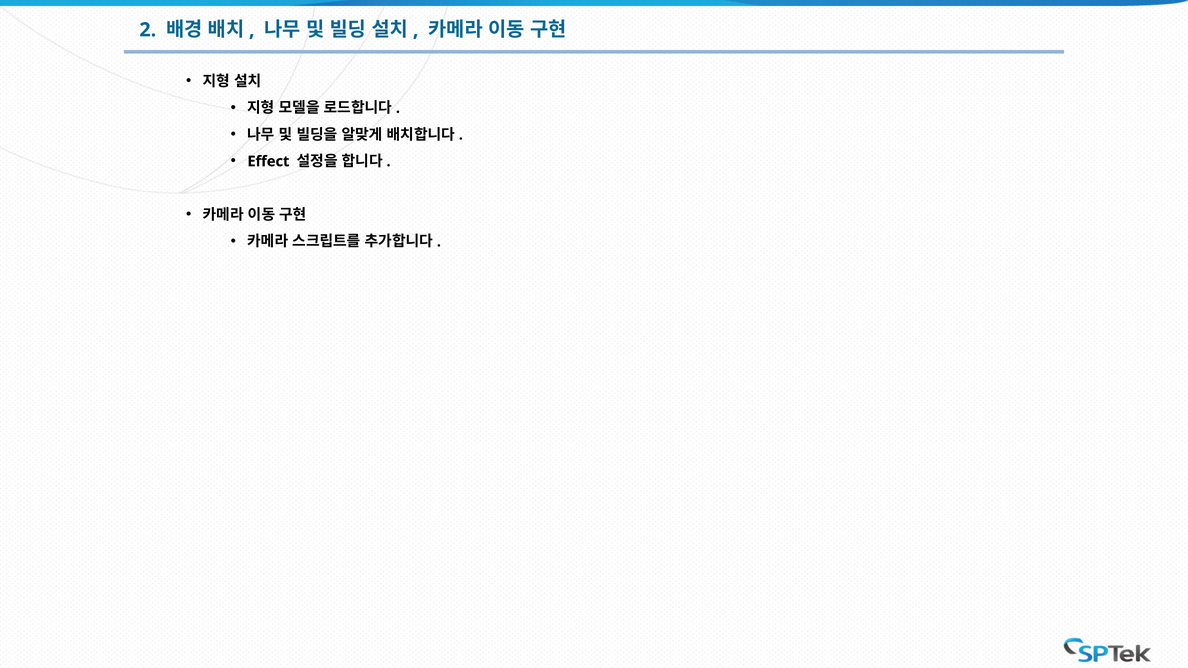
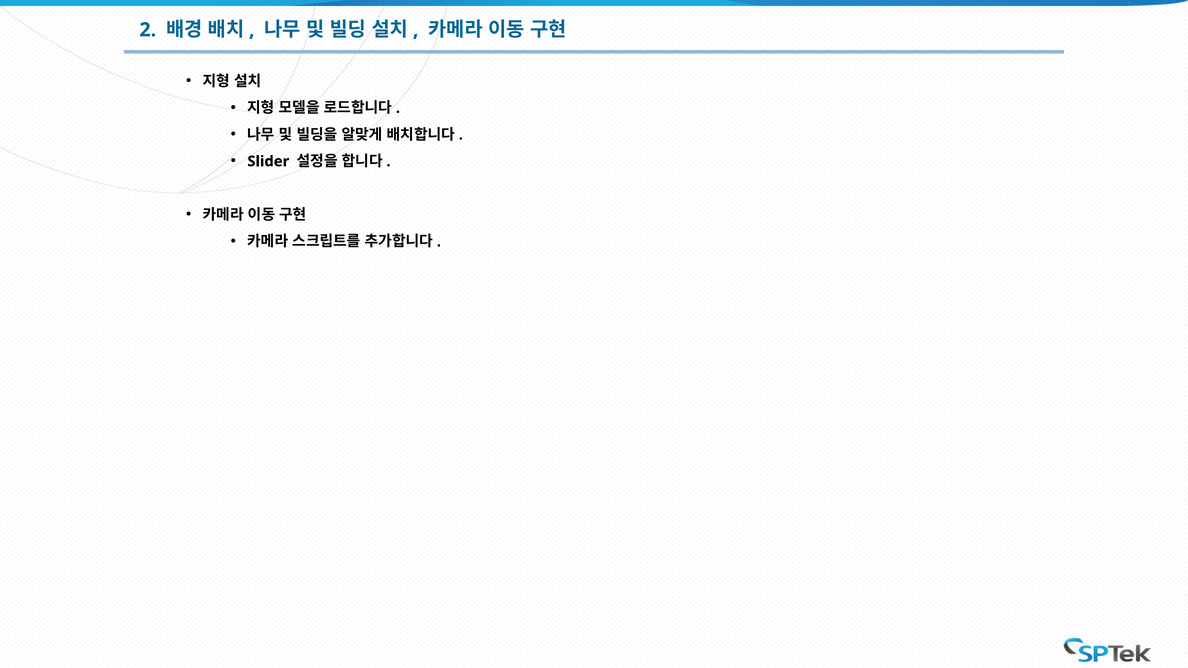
Effect: Effect -> Slider (268, 161)
